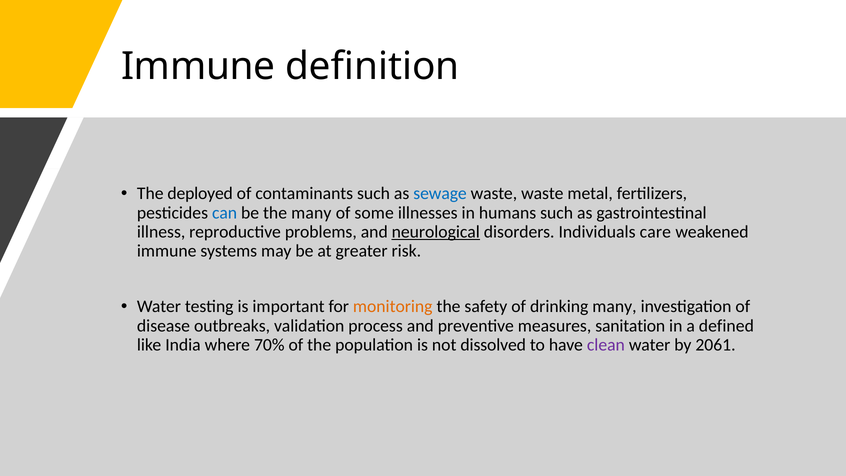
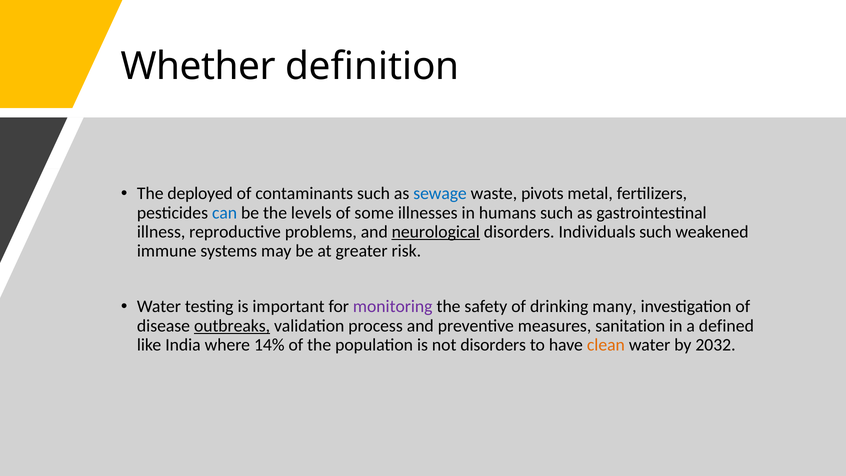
Immune: Immune -> Whether (198, 66)
waste waste: waste -> pivots (542, 194)
the many: many -> levels (311, 213)
Individuals care: care -> such (656, 232)
monitoring colour: orange -> purple (393, 307)
outbreaks underline: none -> present (232, 326)
70%: 70% -> 14% (269, 345)
not dissolved: dissolved -> disorders (493, 345)
clean colour: purple -> orange (606, 345)
2061: 2061 -> 2032 (716, 345)
